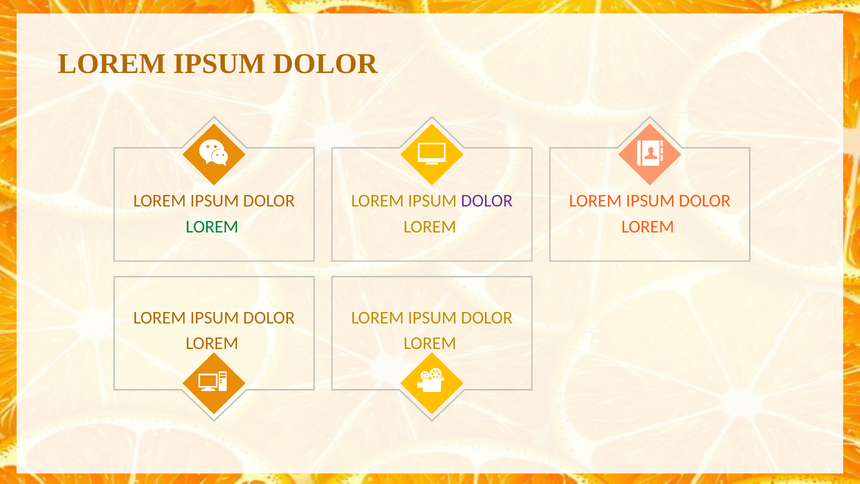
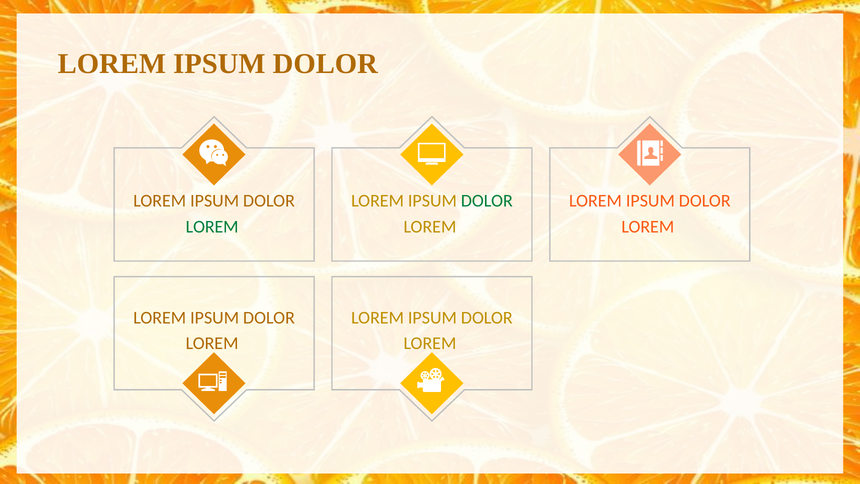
DOLOR colour: purple -> green (487, 201)
